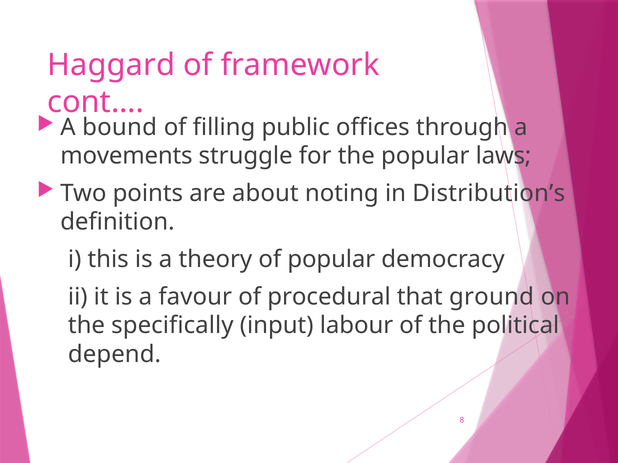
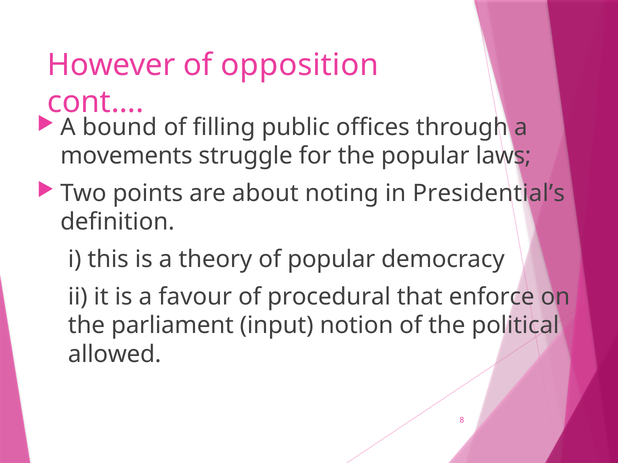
Haggard: Haggard -> However (111, 65)
framework: framework -> opposition (300, 65)
Distribution’s: Distribution’s -> Presidential’s (489, 193)
ground: ground -> enforce (492, 297)
specifically: specifically -> parliament (172, 326)
labour: labour -> notion (356, 326)
depend: depend -> allowed (115, 355)
